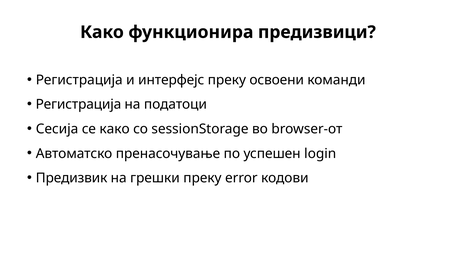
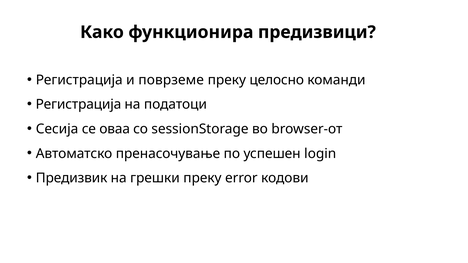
интерфејс: интерфејс -> поврземе (171, 80)
освоени: освоени -> целосно (277, 80)
се како: како -> оваа (115, 129)
